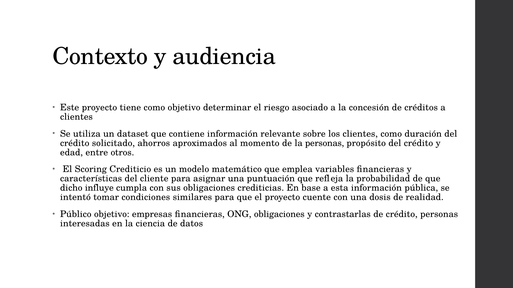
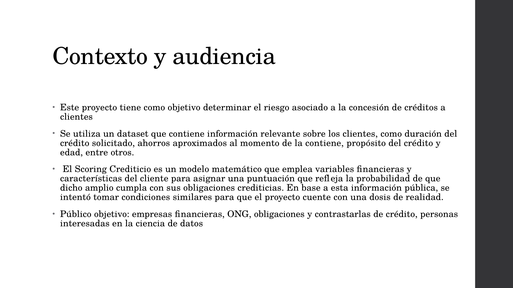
la personas: personas -> contiene (325, 143)
influye: influye -> amplio (99, 188)
